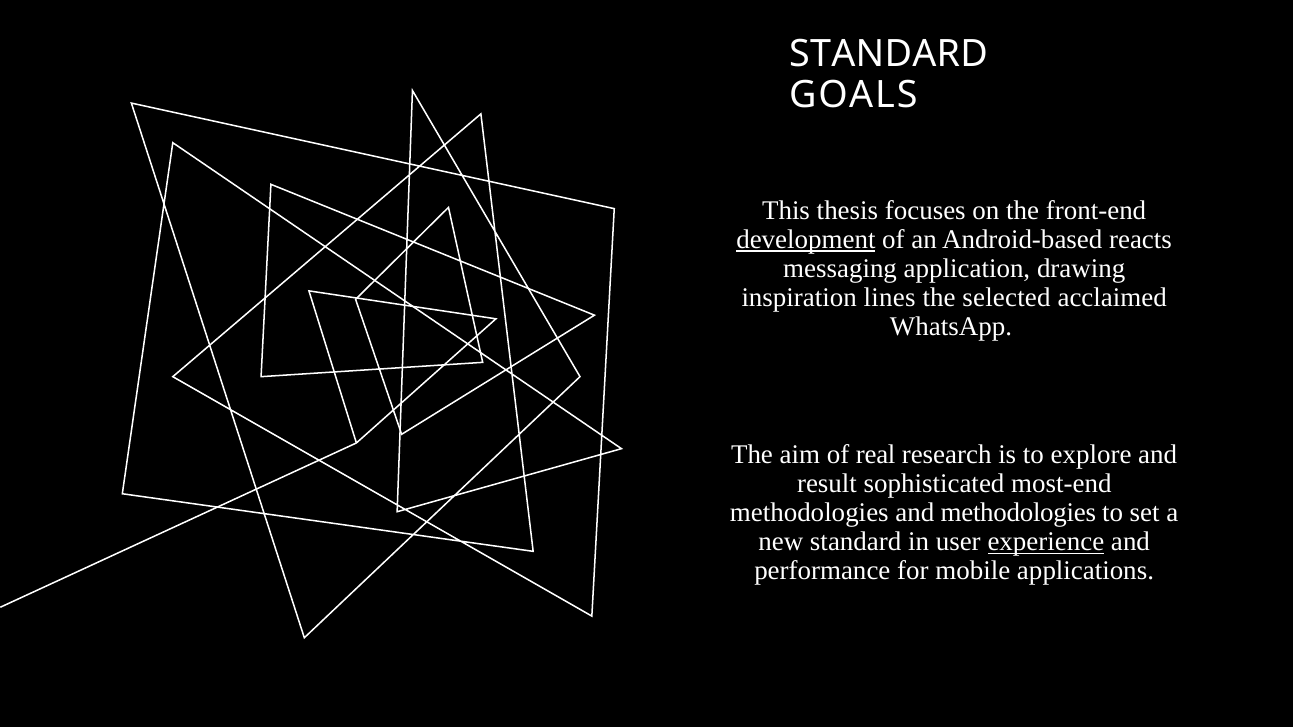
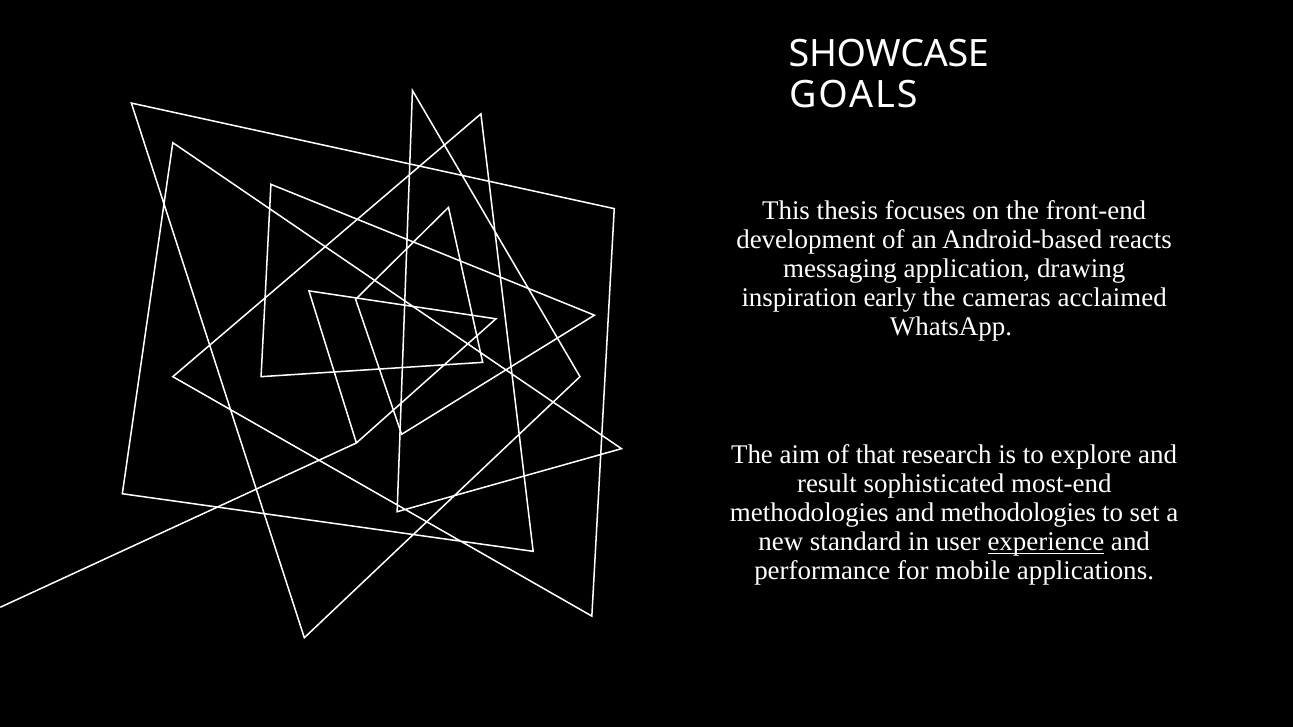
STANDARD: STANDARD -> SHOWCASE (889, 54)
development underline: present -> none (806, 240)
lines: lines -> early (890, 298)
selected: selected -> cameras (1007, 298)
real: real -> that (876, 455)
